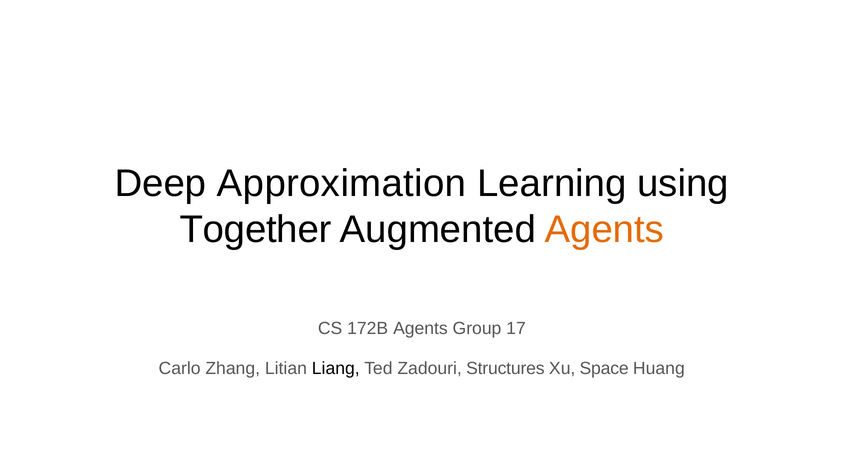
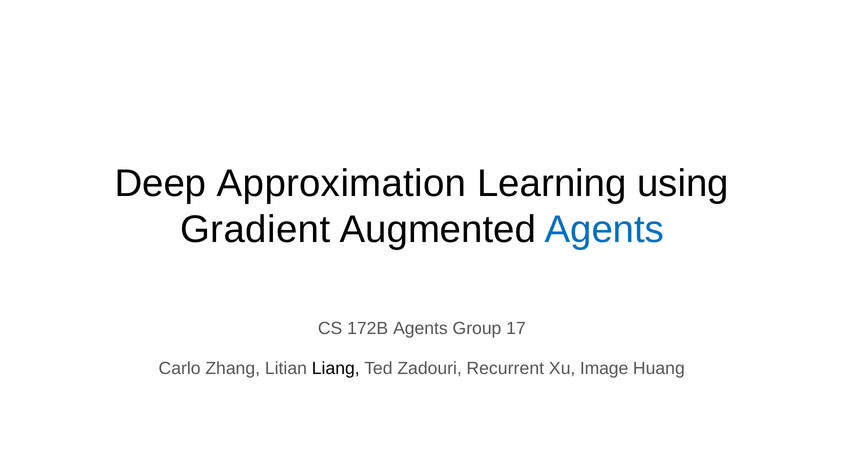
Together: Together -> Gradient (255, 229)
Agents colour: orange -> blue (604, 229)
Structures: Structures -> Recurrent (505, 368)
Space: Space -> Image (604, 368)
